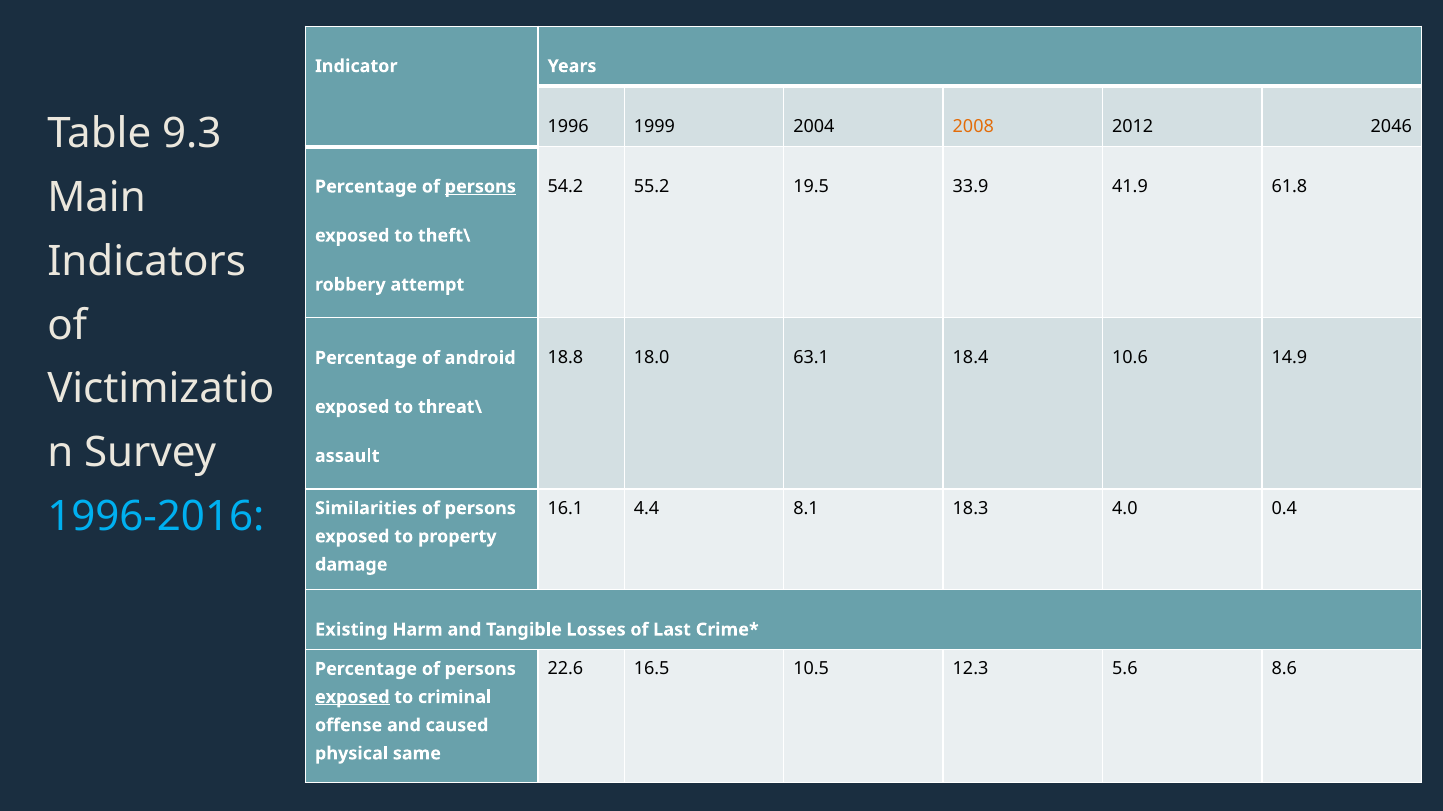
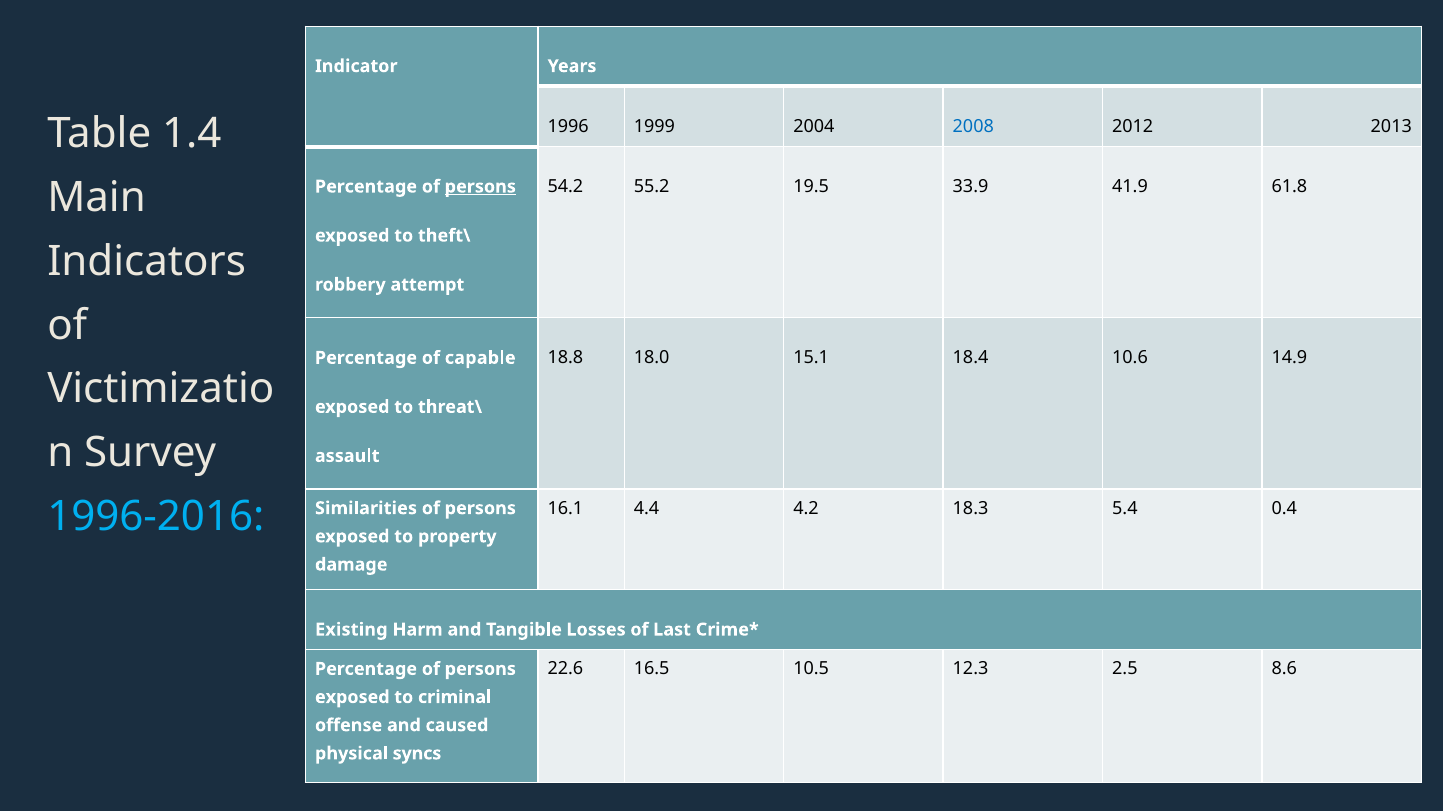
2008 colour: orange -> blue (973, 126)
2046: 2046 -> 2013 (1391, 126)
9.3: 9.3 -> 1.4 (192, 133)
63.1: 63.1 -> 15.1 (811, 358)
android: android -> capable (480, 358)
8.1: 8.1 -> 4.2 (806, 509)
4.0: 4.0 -> 5.4 (1125, 509)
5.6: 5.6 -> 2.5 (1125, 669)
exposed underline: present -> none (352, 698)
same: same -> syncs (417, 754)
